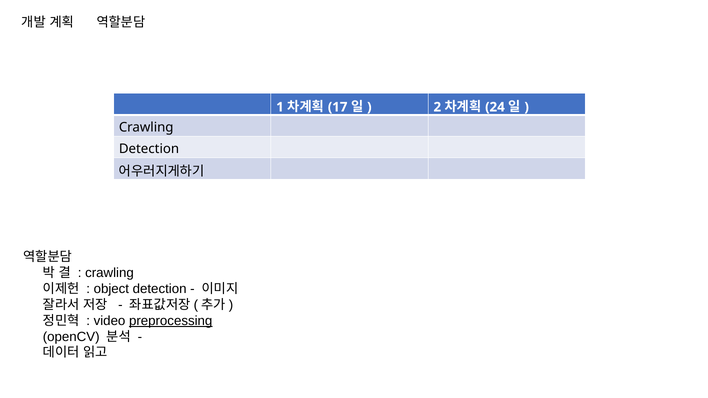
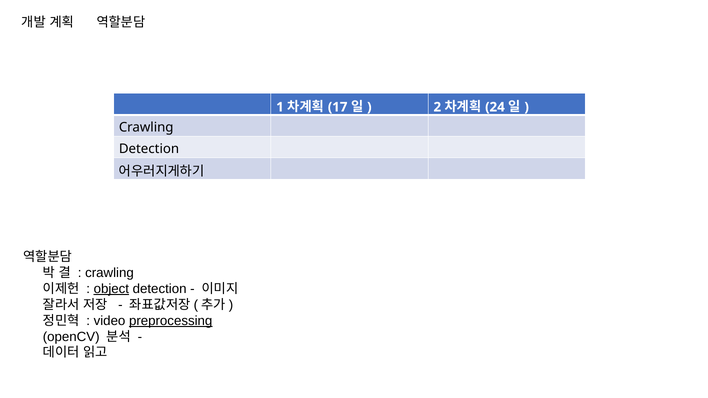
object underline: none -> present (111, 289)
